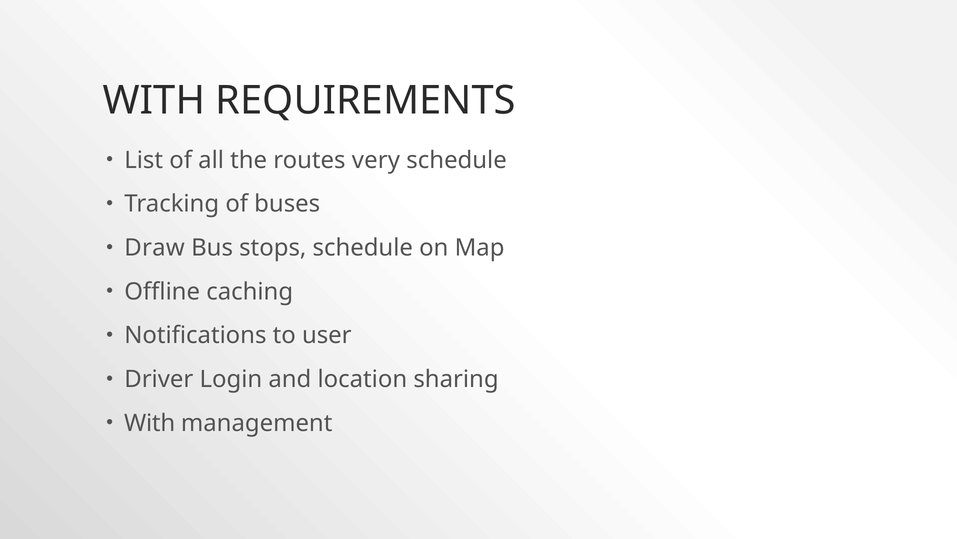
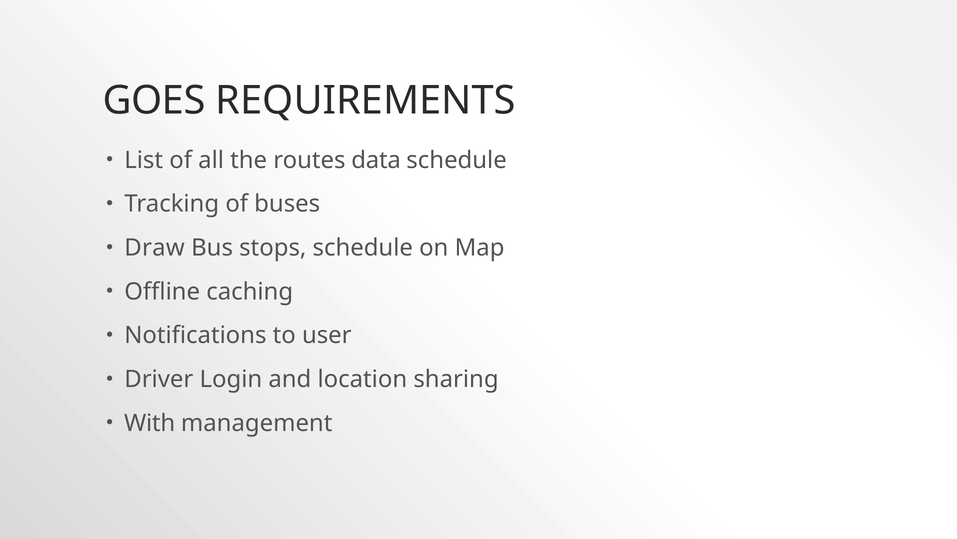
WITH: WITH -> GOES (154, 100)
very: very -> data (376, 160)
